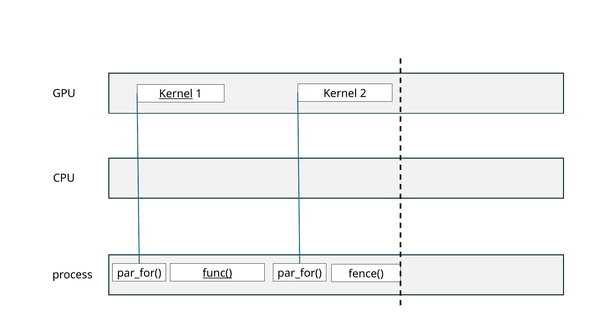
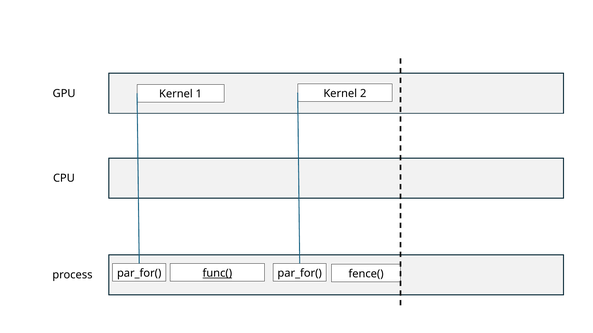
Kernel underline: present -> none (176, 94)
